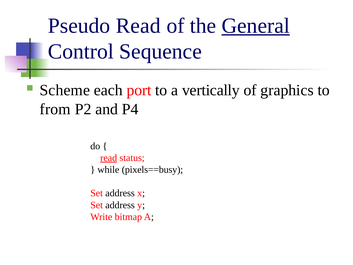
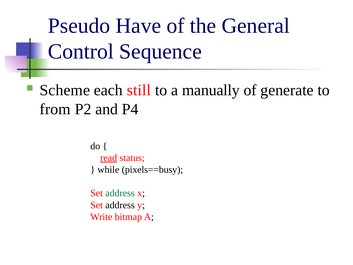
Pseudo Read: Read -> Have (138, 26)
General underline: present -> none (256, 26)
port: port -> still (139, 90)
vertically: vertically -> manually (211, 90)
graphics: graphics -> generate (287, 90)
address colour: black -> green (120, 193)
